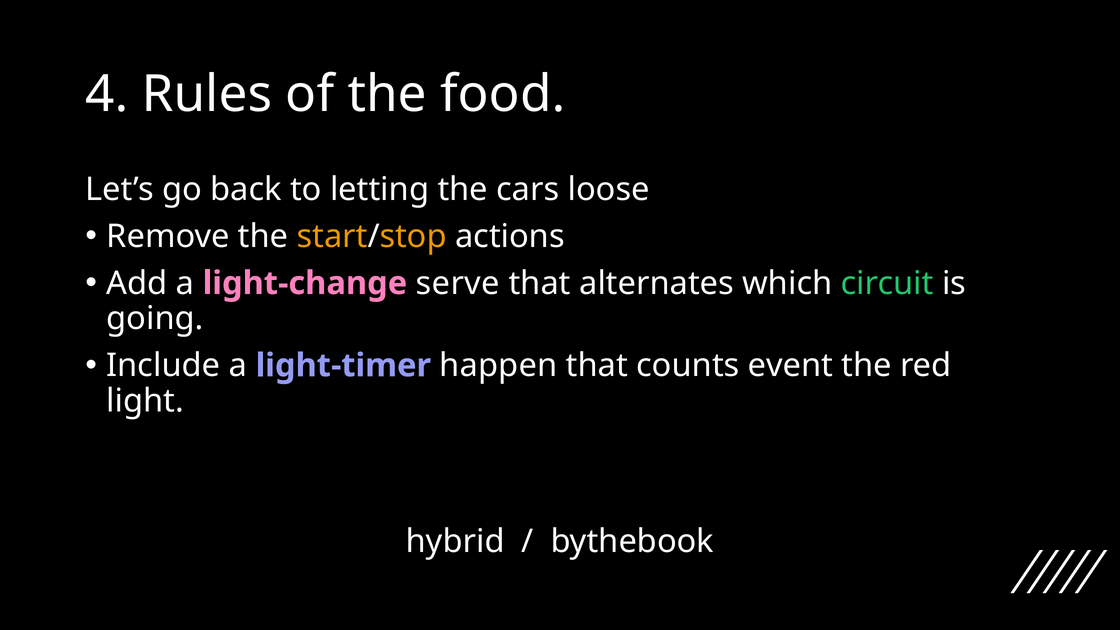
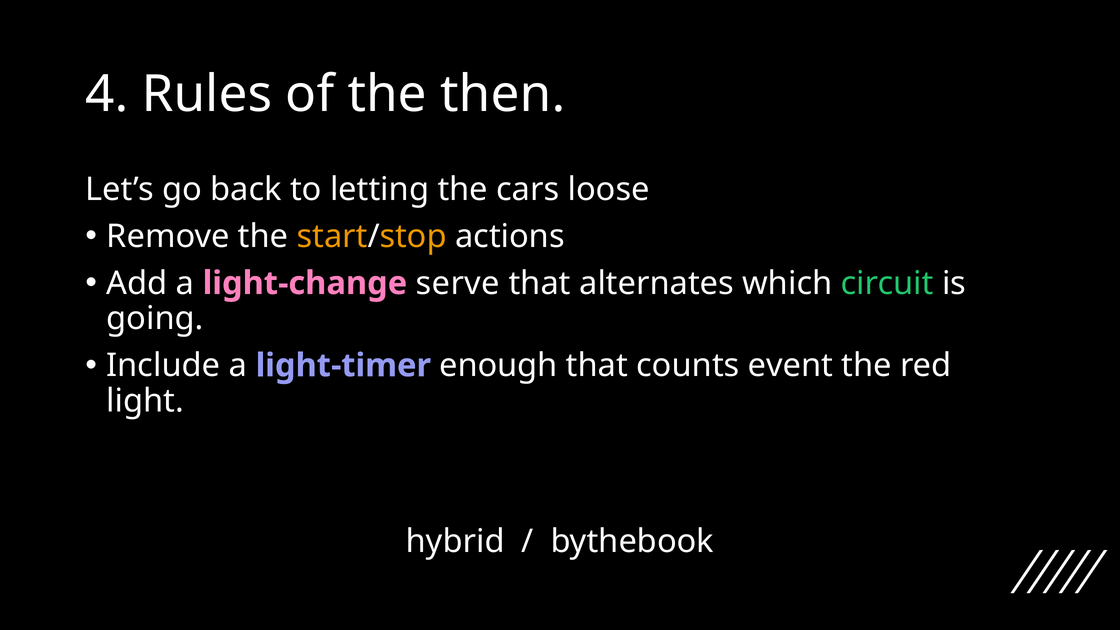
food: food -> then (503, 94)
happen: happen -> enough (499, 366)
